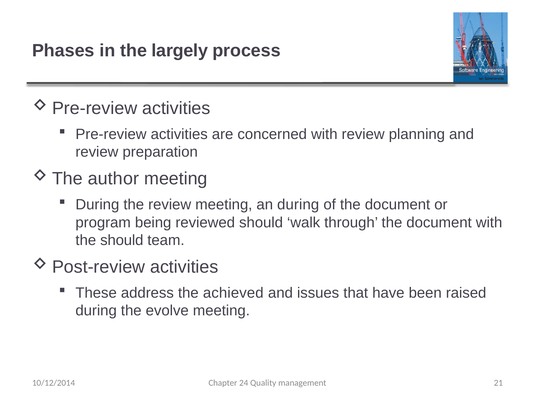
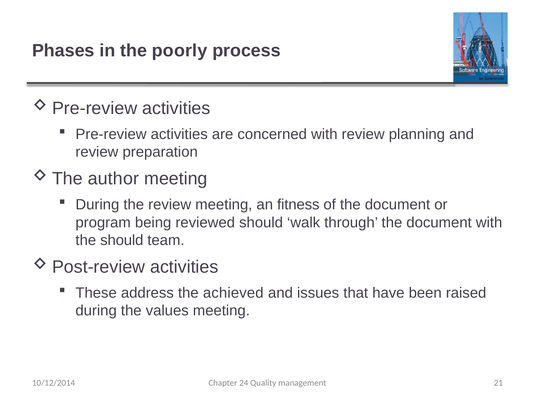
largely: largely -> poorly (180, 51)
an during: during -> fitness (298, 205)
evolve: evolve -> values (167, 311)
